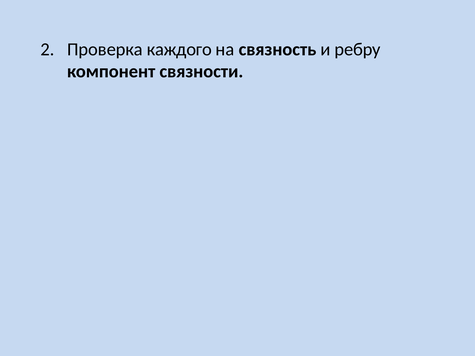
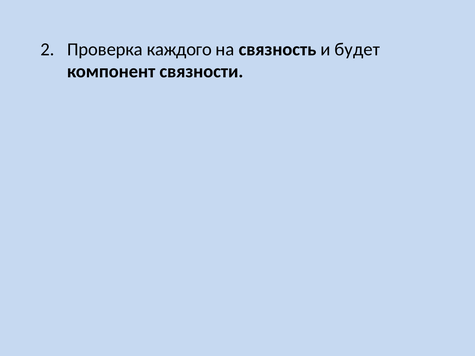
ребру: ребру -> будет (357, 49)
